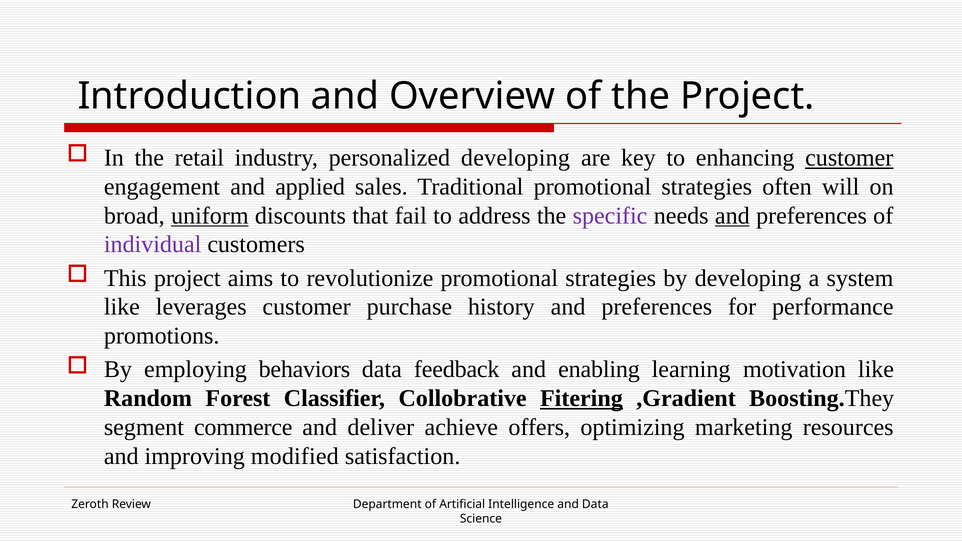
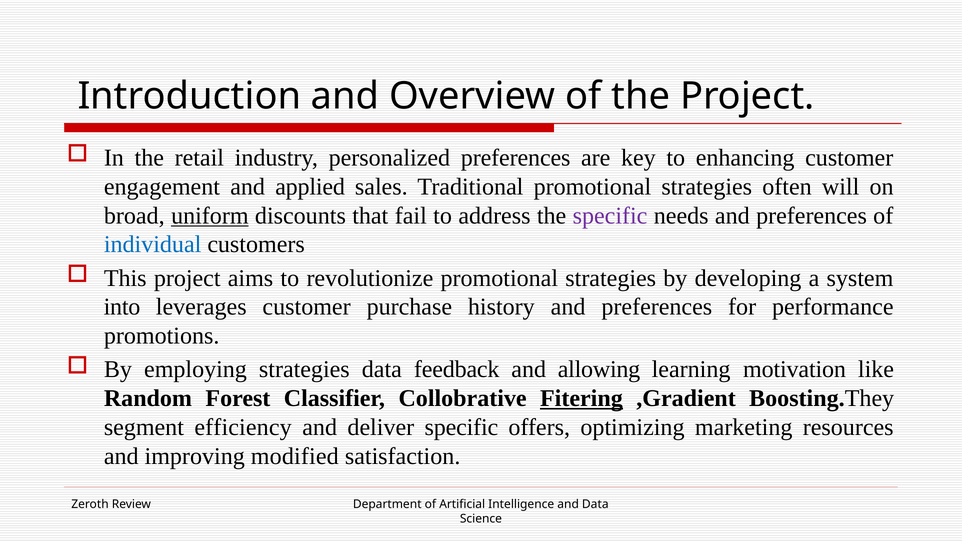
personalized developing: developing -> preferences (516, 158)
customer underline: present -> none (849, 158)
and underline: present -> none (732, 216)
individual colour: purple -> blue (153, 245)
like: like -> into (122, 307)
employing behaviors: behaviors -> strategies (304, 370)
enabling: enabling -> allowing (599, 370)
commerce: commerce -> efficiency (243, 427)
deliver achieve: achieve -> specific (461, 427)
